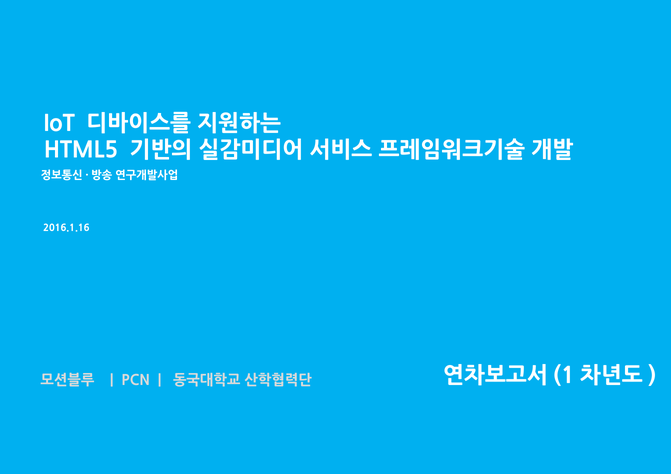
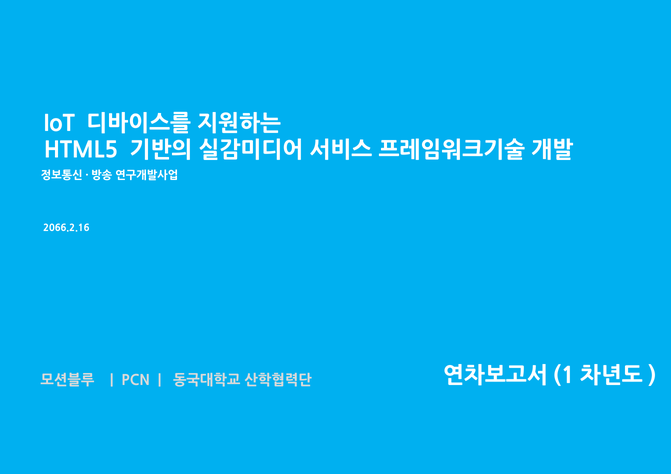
2016.1.16: 2016.1.16 -> 2066.2.16 (66, 228)
